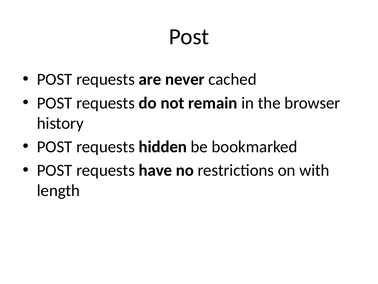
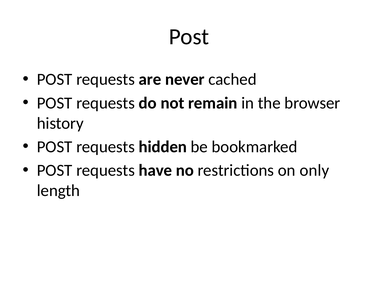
with: with -> only (314, 170)
